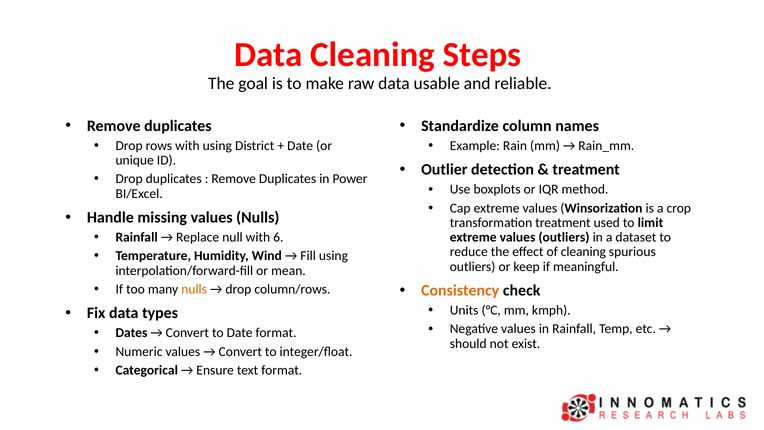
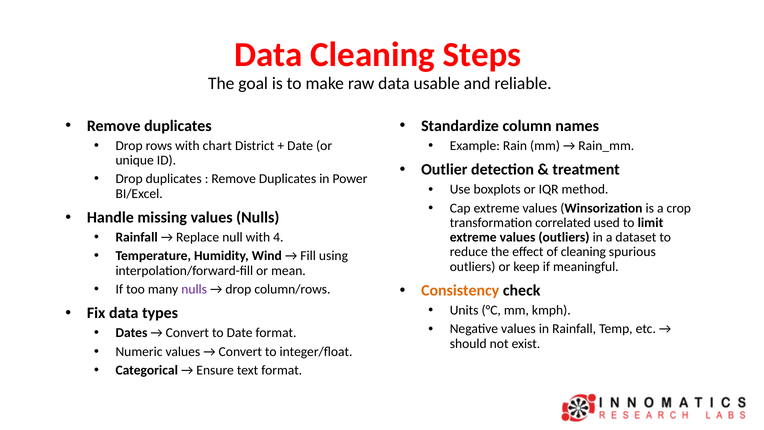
with using: using -> chart (217, 146)
transformation treatment: treatment -> correlated (563, 223)
6: 6 -> 4 (278, 237)
nulls colour: orange -> purple (194, 289)
